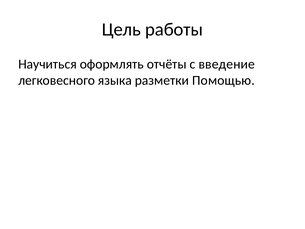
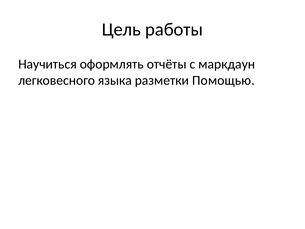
введение: введение -> маркдаун (227, 64)
